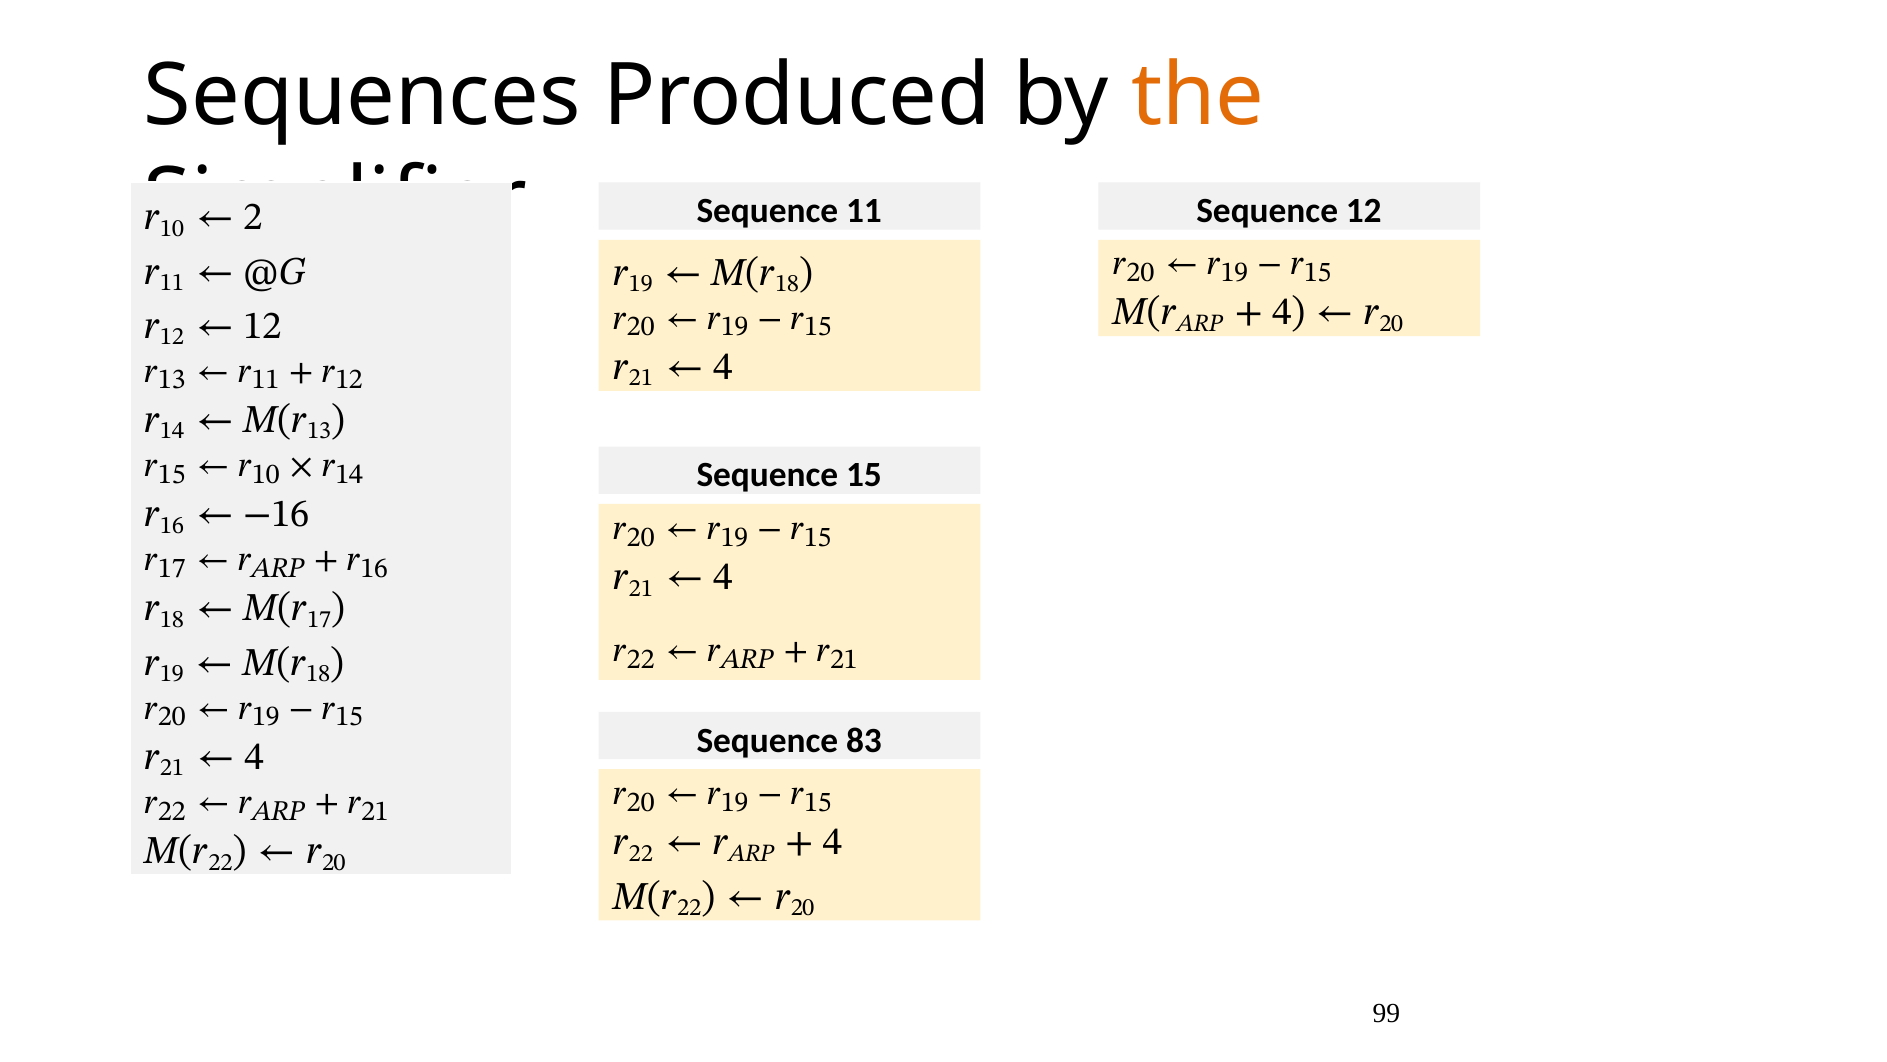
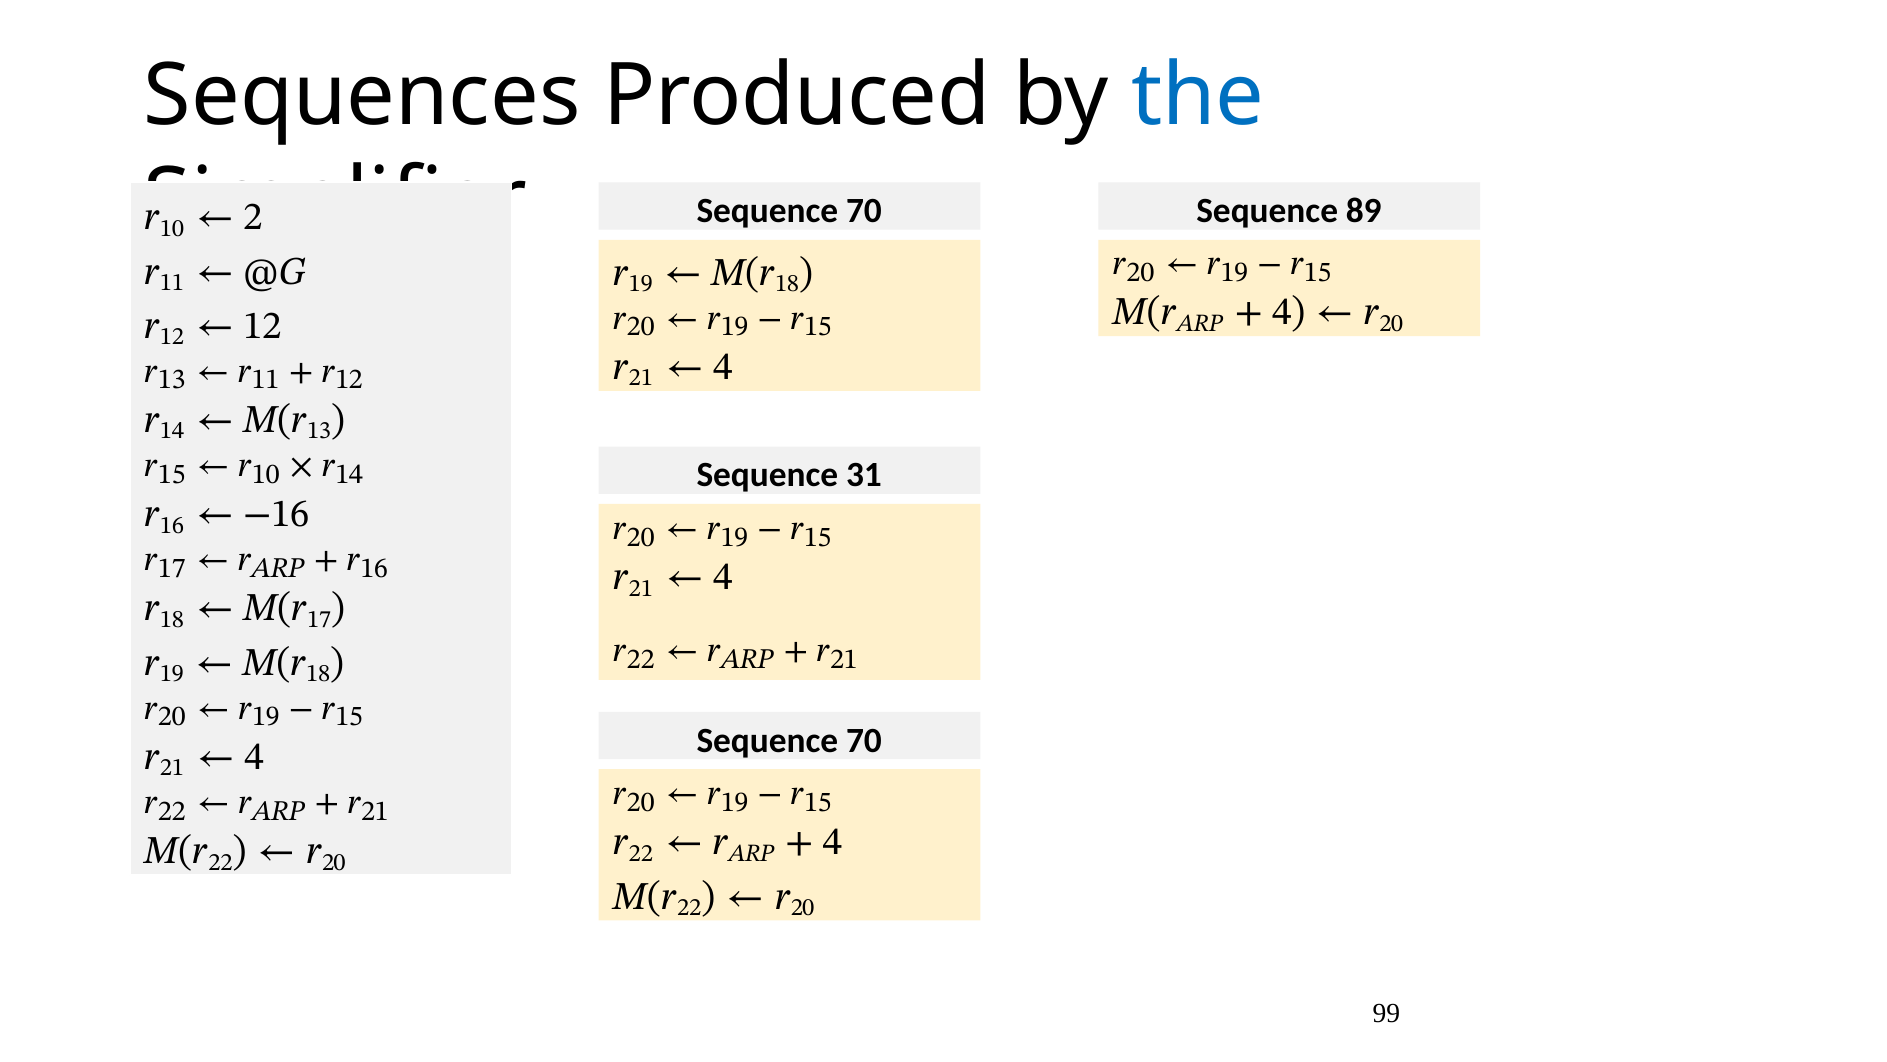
the colour: orange -> blue (1198, 96)
11: 11 -> 70 (864, 211)
Sequence 12: 12 -> 89 (1364, 211)
15: 15 -> 31 (864, 475)
83: 83 -> 70 (864, 740)
